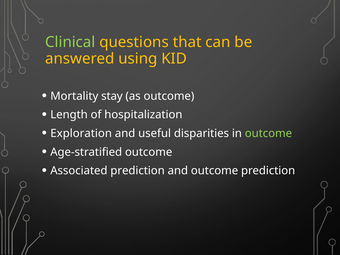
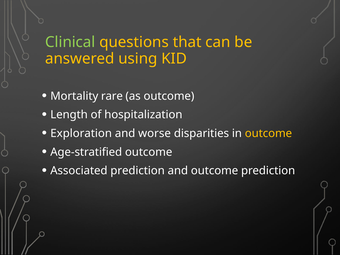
stay: stay -> rare (112, 96)
useful: useful -> worse (155, 133)
outcome colour: light green -> yellow (268, 133)
